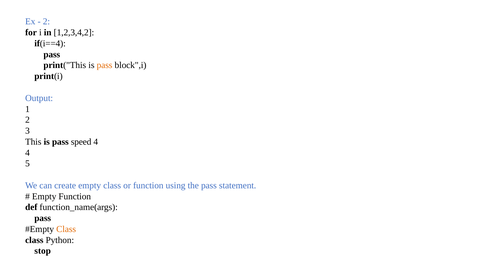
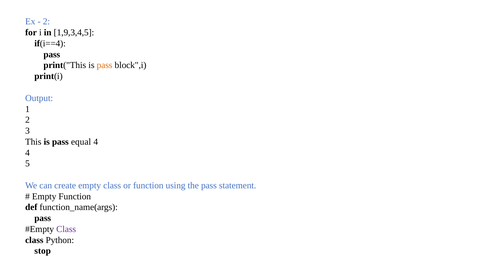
1,2,3,4,2: 1,2,3,4,2 -> 1,9,3,4,5 (74, 33)
speed: speed -> equal (81, 142)
Class colour: orange -> purple (66, 229)
